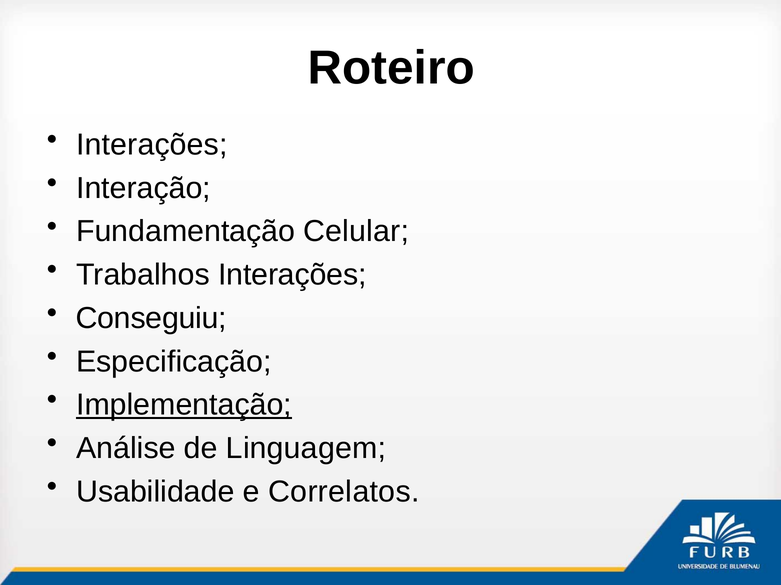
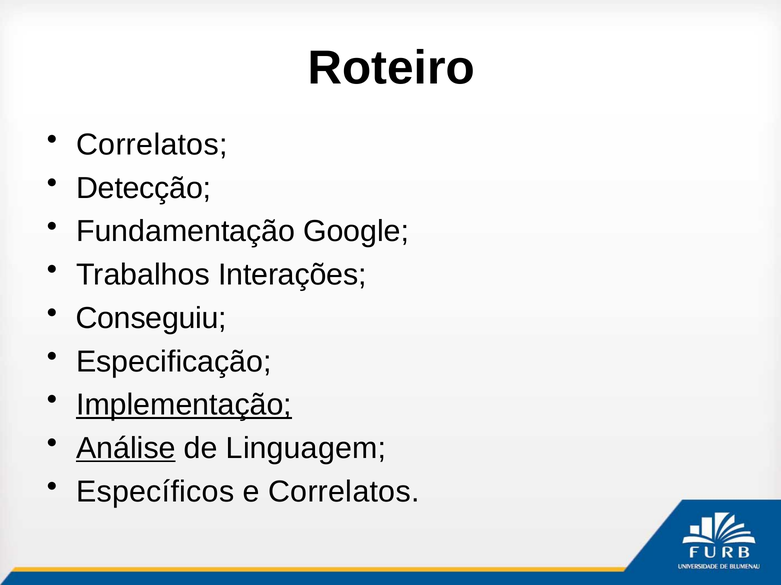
Interações: Interações -> Correlatos (152, 145)
Interação: Interação -> Detecção (144, 188)
Celular: Celular -> Google (356, 232)
Análise underline: none -> present (126, 449)
Usabilidade: Usabilidade -> Específicos (155, 492)
